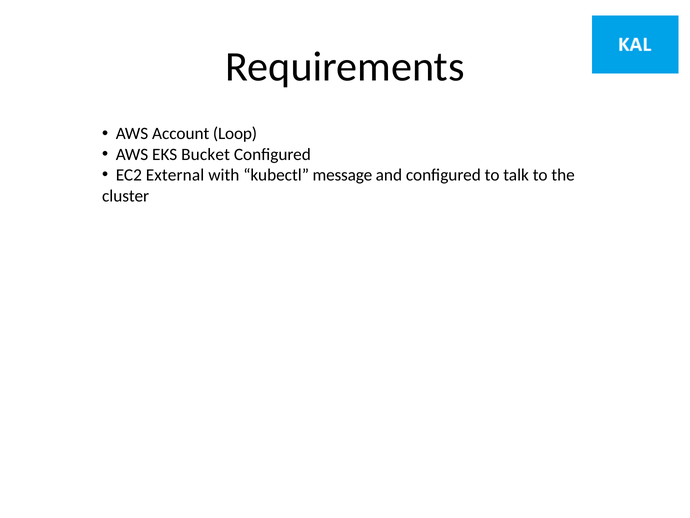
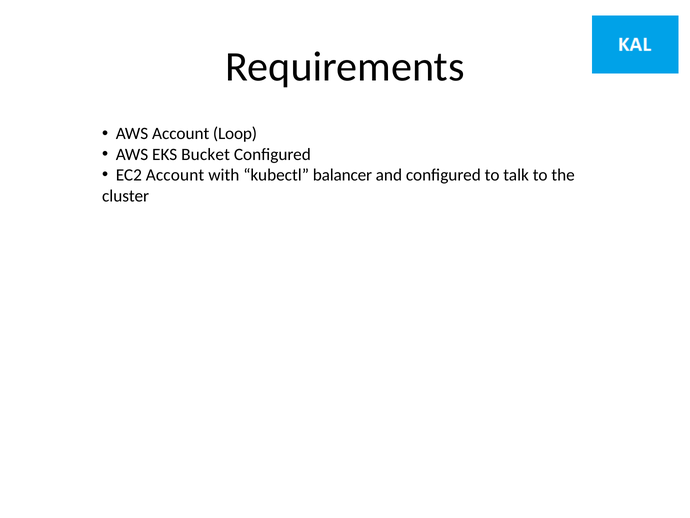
EC2 External: External -> Account (175, 175)
message: message -> balancer (342, 175)
